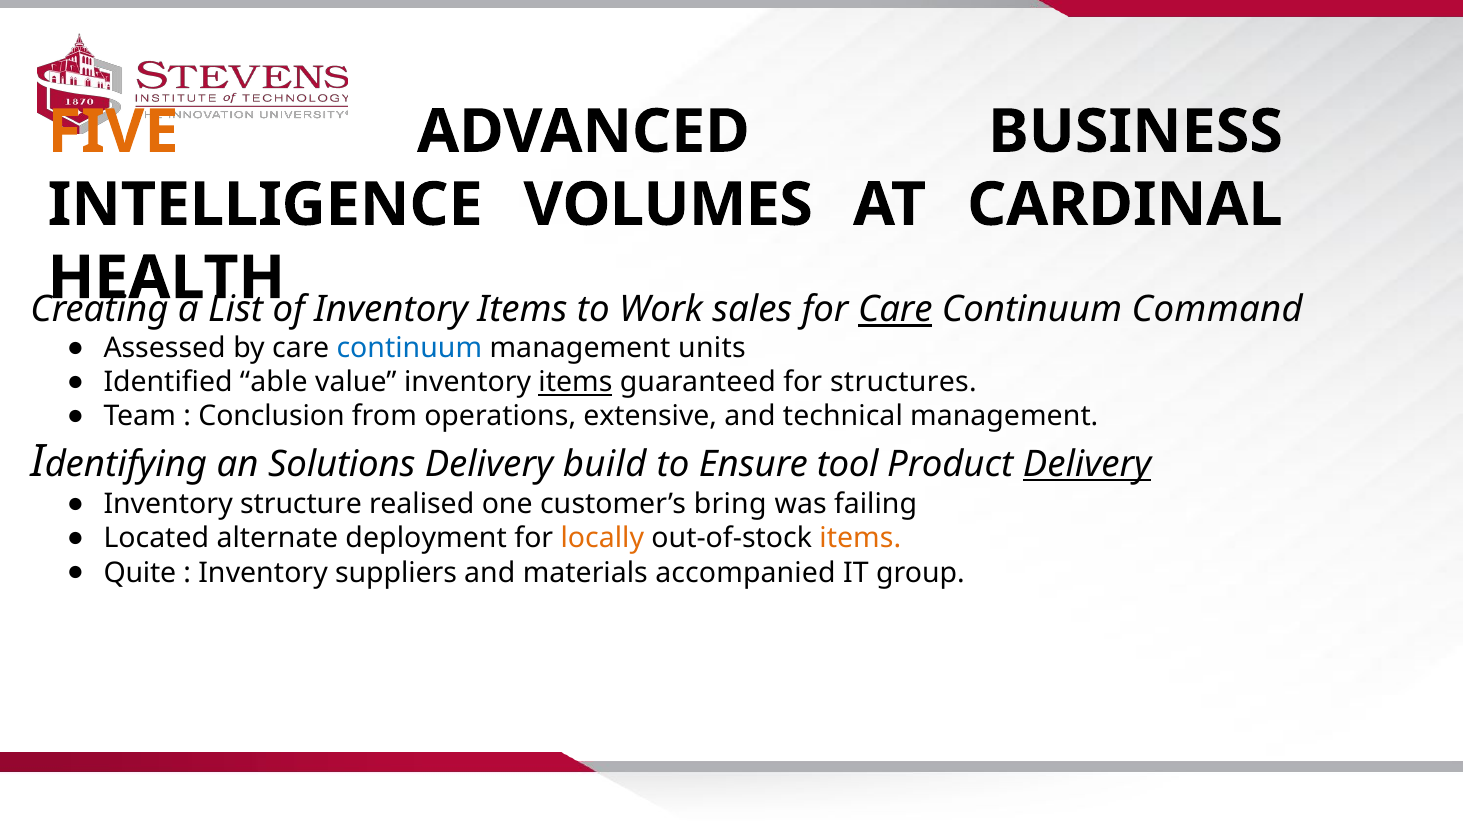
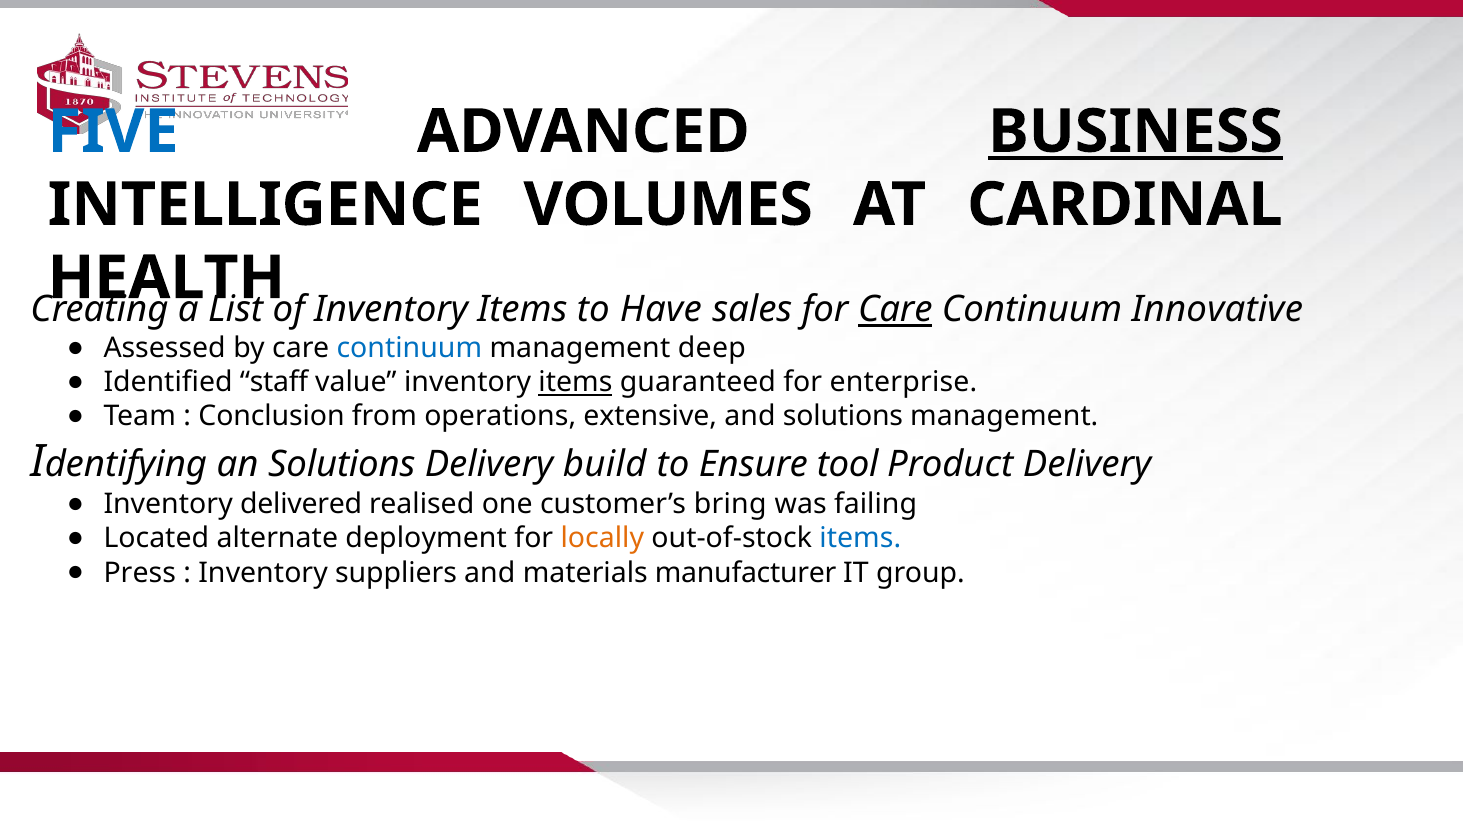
FIVE colour: orange -> blue (113, 132)
BUSINESS underline: none -> present (1136, 132)
Work: Work -> Have (661, 310)
Command: Command -> Innovative (1217, 310)
units: units -> deep (712, 348)
able: able -> staff (274, 382)
structures: structures -> enterprise (903, 382)
and technical: technical -> solutions (843, 417)
Delivery underline: present -> none (1087, 464)
structure: structure -> delivered (301, 504)
items colour: orange -> blue (860, 538)
Quite: Quite -> Press (140, 573)
accompanied: accompanied -> manufacturer (746, 573)
